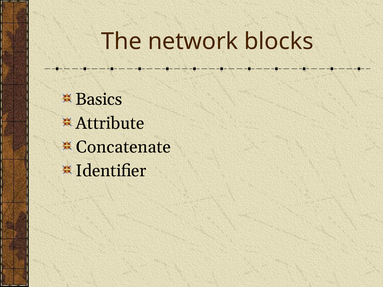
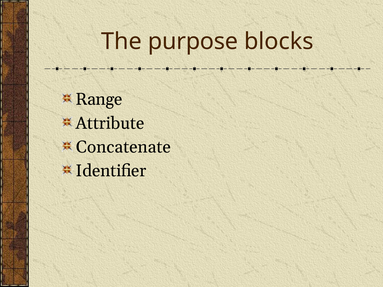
network: network -> purpose (193, 42)
Basics: Basics -> Range (99, 99)
